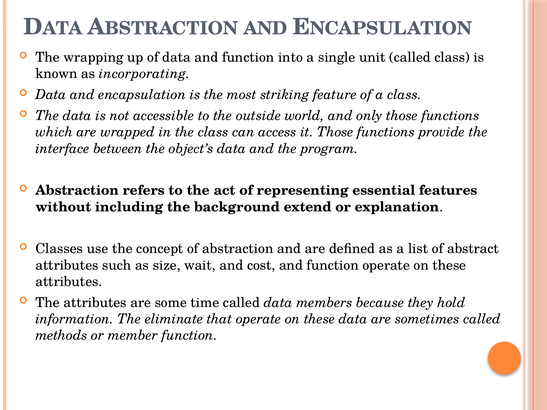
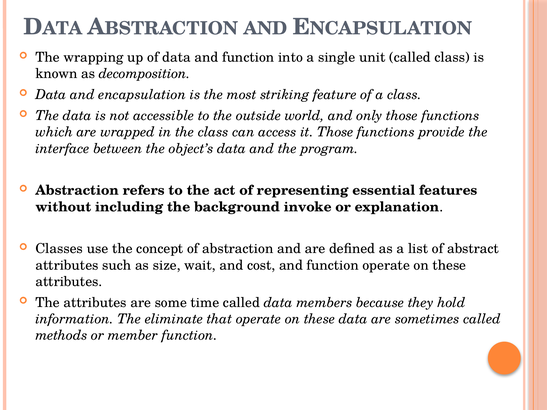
incorporating: incorporating -> decomposition (145, 74)
extend: extend -> invoke (308, 207)
